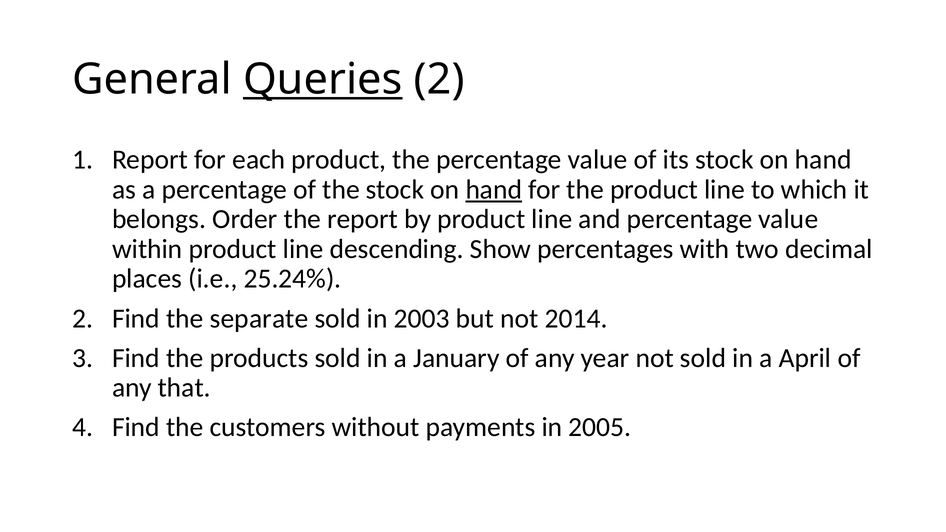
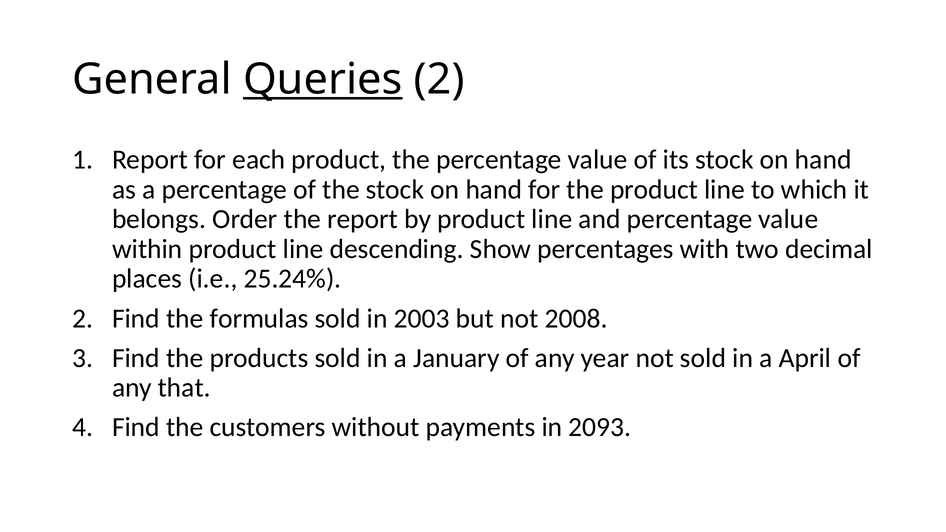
hand underline: present -> none (494, 190)
separate: separate -> formulas (259, 318)
2014: 2014 -> 2008 (576, 318)
2005: 2005 -> 2093 (600, 427)
